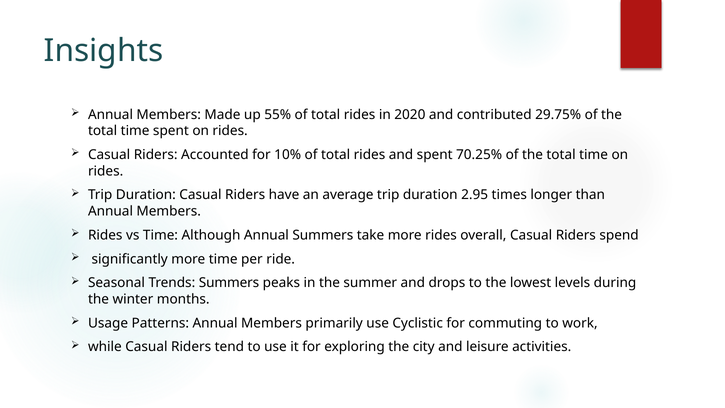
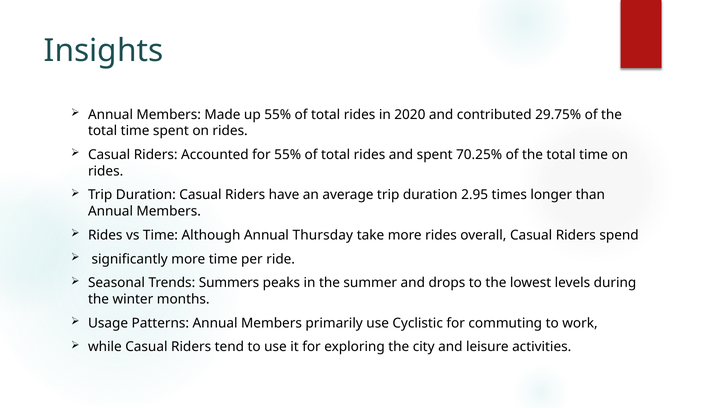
for 10%: 10% -> 55% (288, 155)
Annual Summers: Summers -> Thursday (323, 235)
